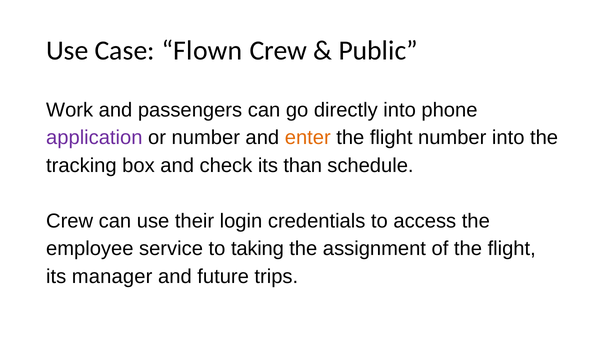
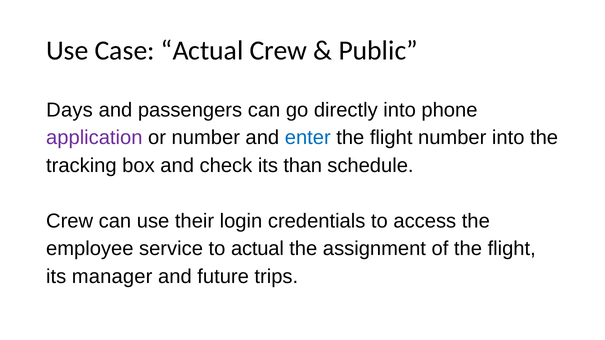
Case Flown: Flown -> Actual (202, 51)
Work: Work -> Days (70, 110)
enter colour: orange -> blue (308, 138)
to taking: taking -> actual (257, 249)
